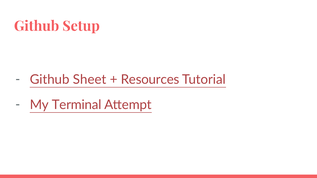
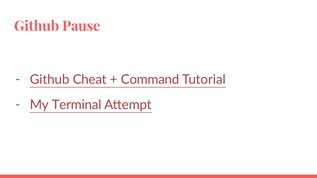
Setup: Setup -> Pause (81, 26)
Sheet: Sheet -> Cheat (90, 80)
Resources: Resources -> Command (150, 80)
